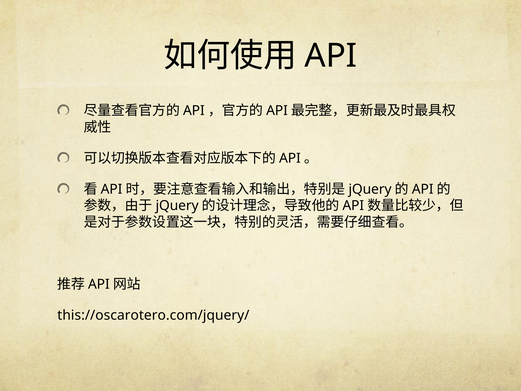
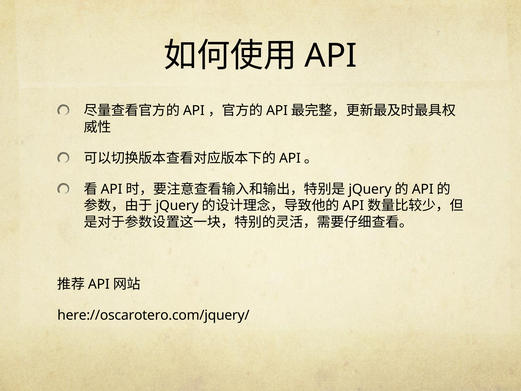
this://oscarotero.com/jquery/: this://oscarotero.com/jquery/ -> here://oscarotero.com/jquery/ (153, 315)
